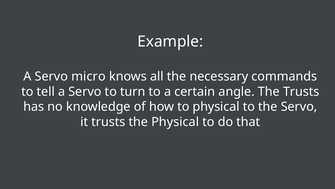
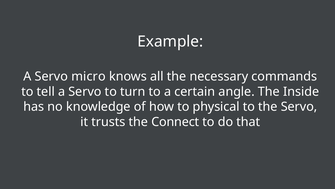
The Trusts: Trusts -> Inside (301, 91)
the Physical: Physical -> Connect (175, 122)
